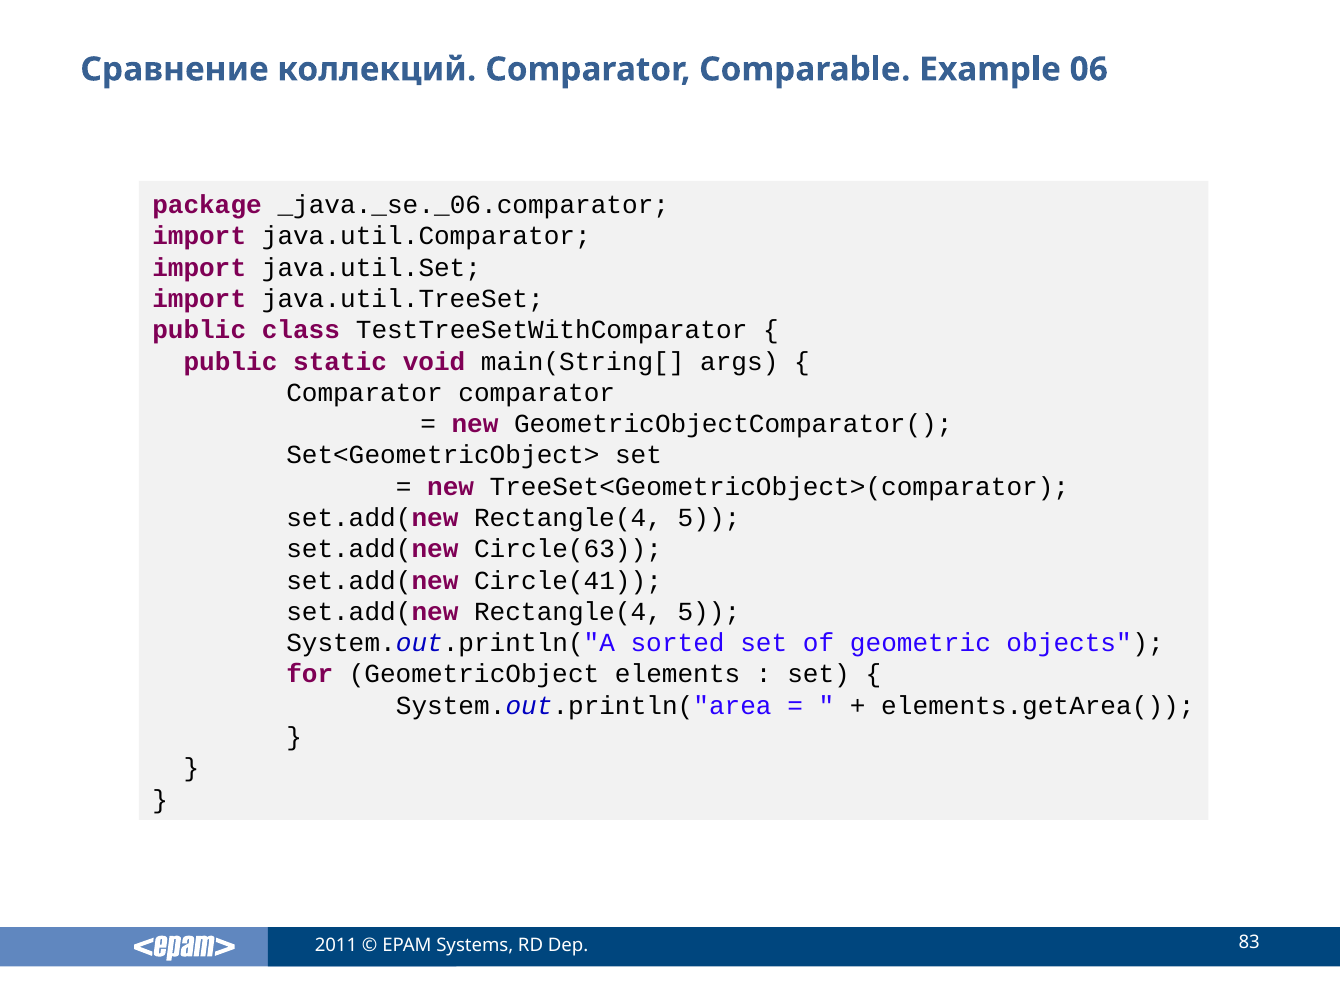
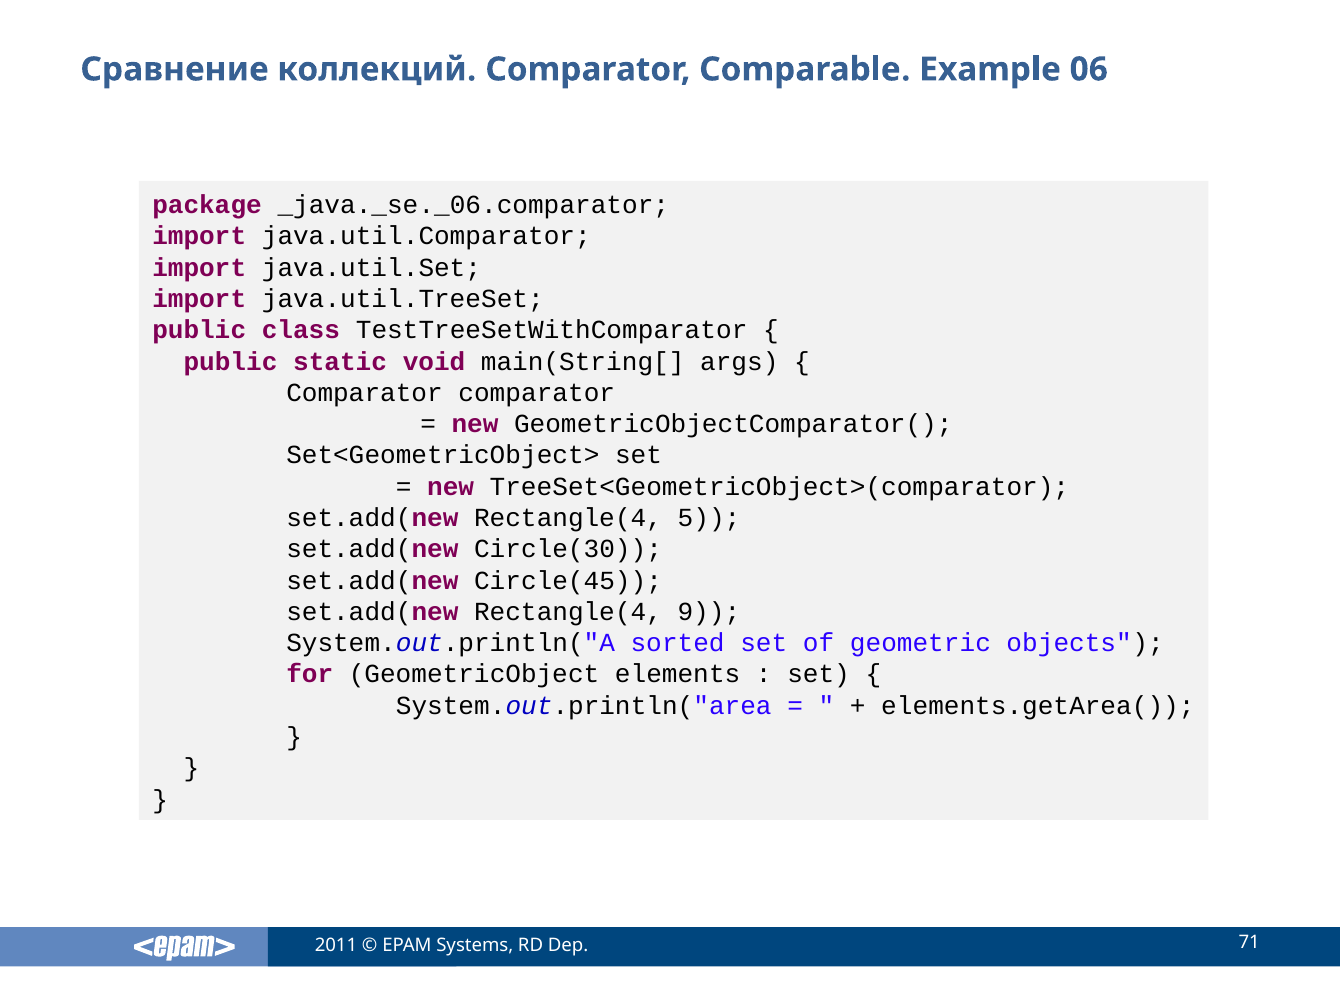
Circle(63: Circle(63 -> Circle(30 (568, 549)
Circle(41: Circle(41 -> Circle(45 (568, 580)
5: 5 -> 9 (709, 612)
83: 83 -> 71 (1249, 942)
